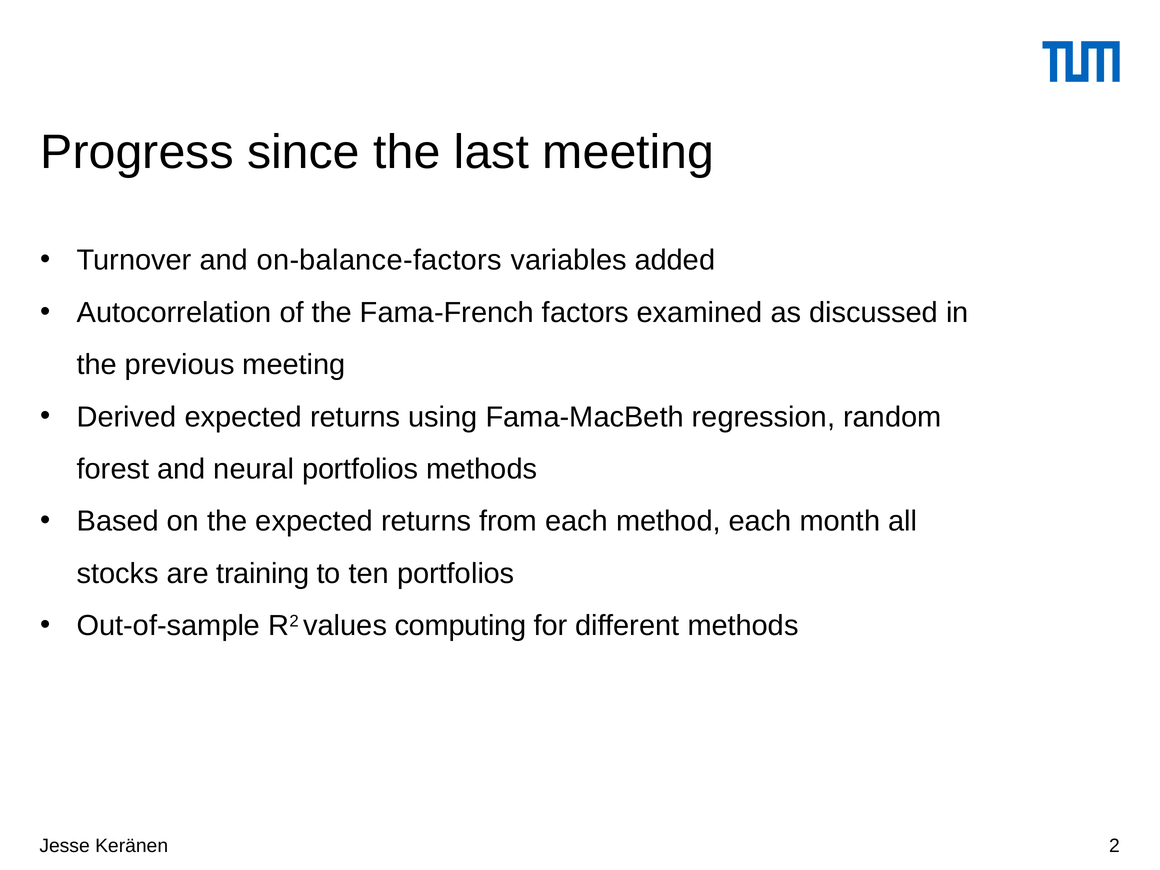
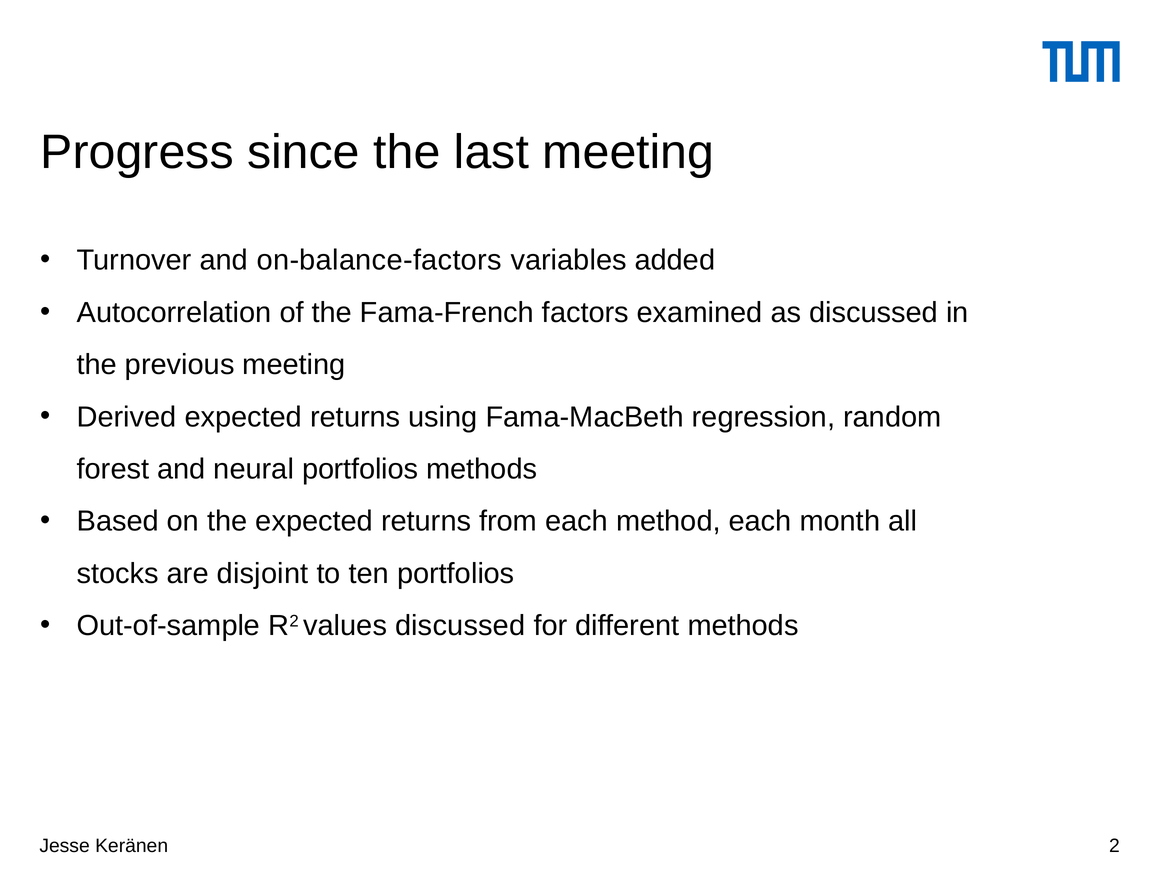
training: training -> disjoint (263, 574)
values computing: computing -> discussed (460, 626)
